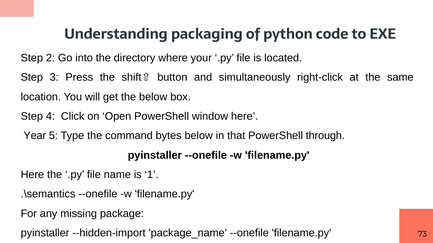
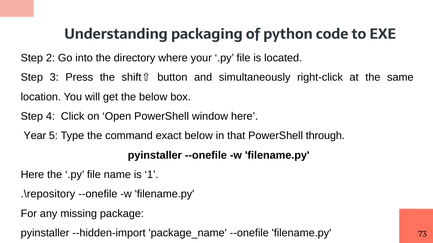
bytes: bytes -> exact (169, 136)
.\semantics: .\semantics -> .\repository (48, 194)
